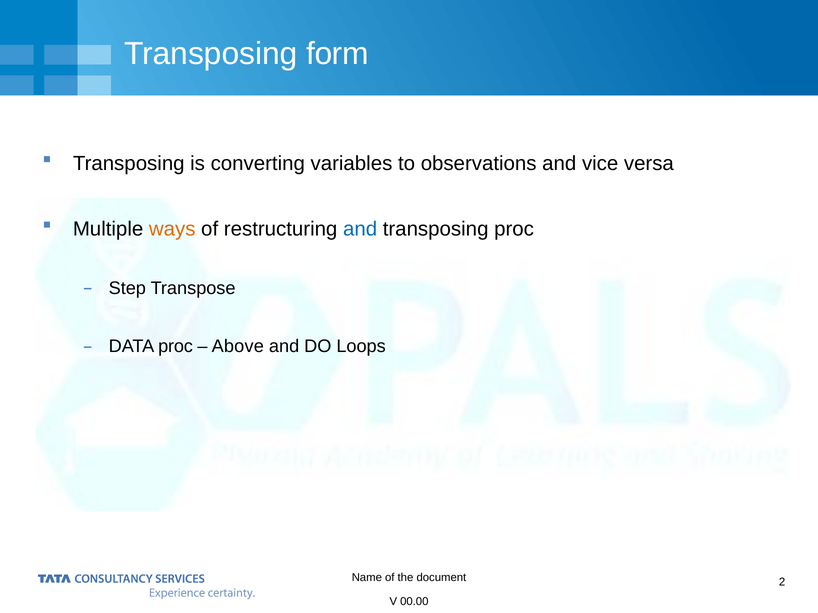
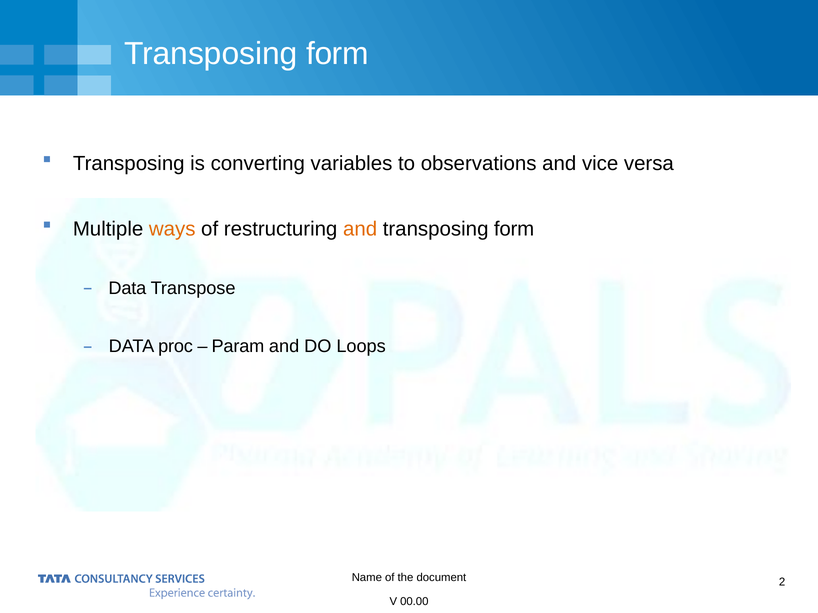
and colour: blue -> orange (360, 229)
proc: proc -> form (514, 229)
Step: Step -> Data (127, 288)
Above: Above -> Param (238, 347)
